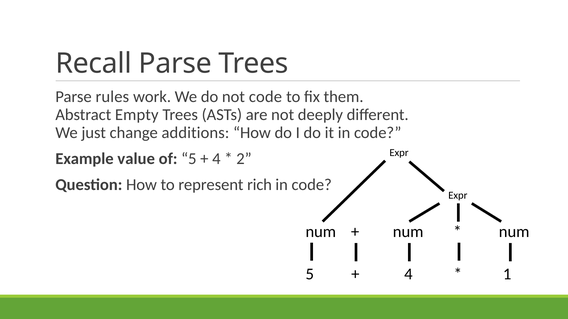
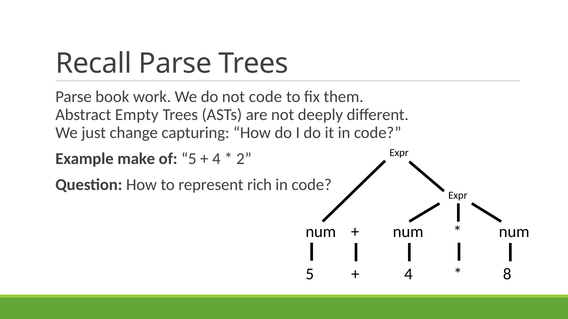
rules: rules -> book (112, 97)
additions: additions -> capturing (195, 133)
value: value -> make (136, 159)
1: 1 -> 8 (507, 274)
